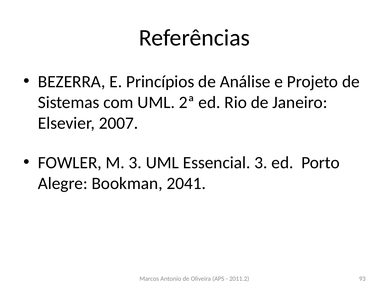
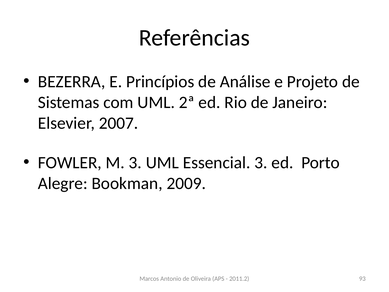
2041: 2041 -> 2009 (186, 183)
